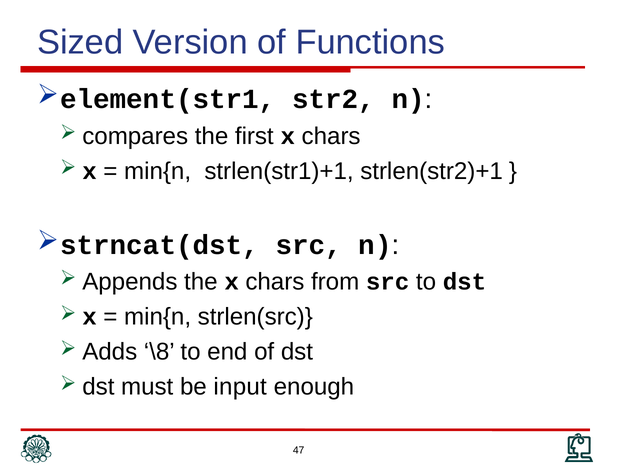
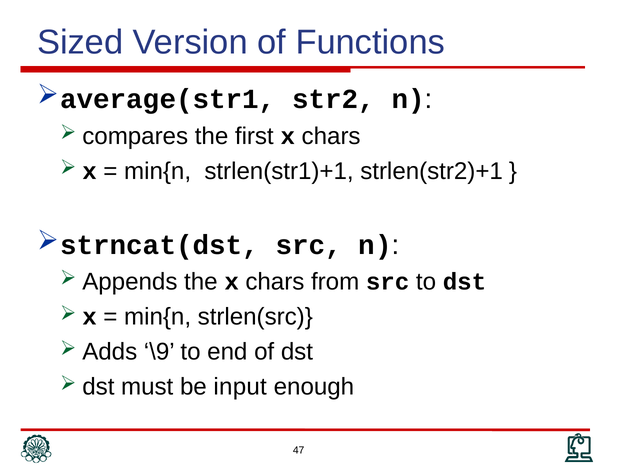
element(str1: element(str1 -> average(str1 (168, 99)
\8: \8 -> \9 (159, 352)
